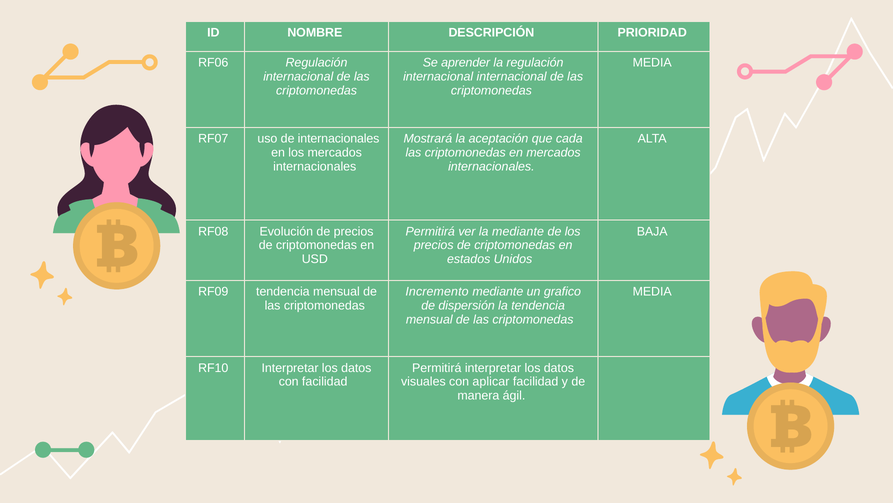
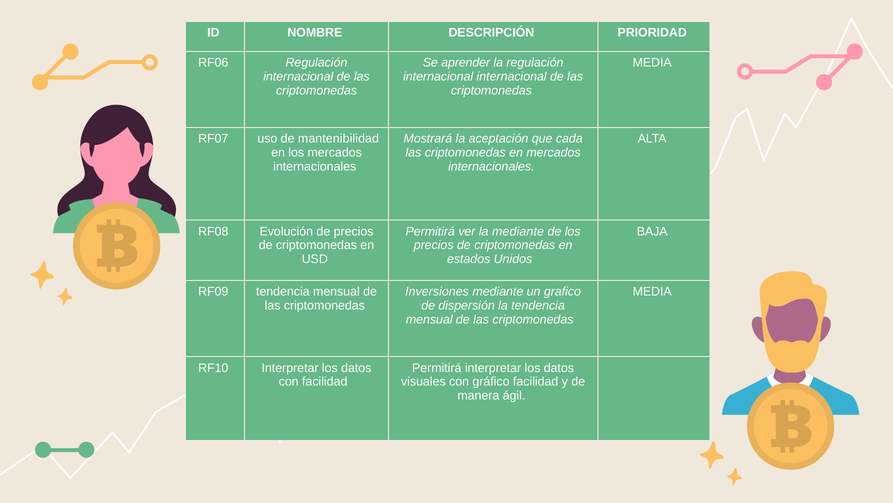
de internacionales: internacionales -> mantenibilidad (338, 139)
Incremento: Incremento -> Inversiones (437, 291)
aplicar: aplicar -> gráfico (491, 381)
